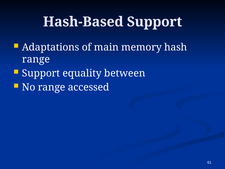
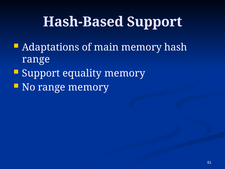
equality between: between -> memory (125, 73)
range accessed: accessed -> memory (88, 87)
